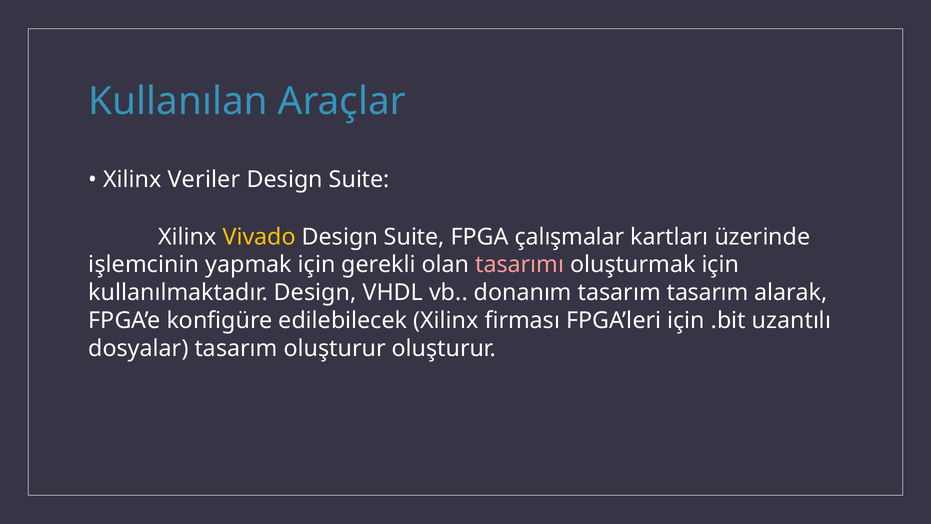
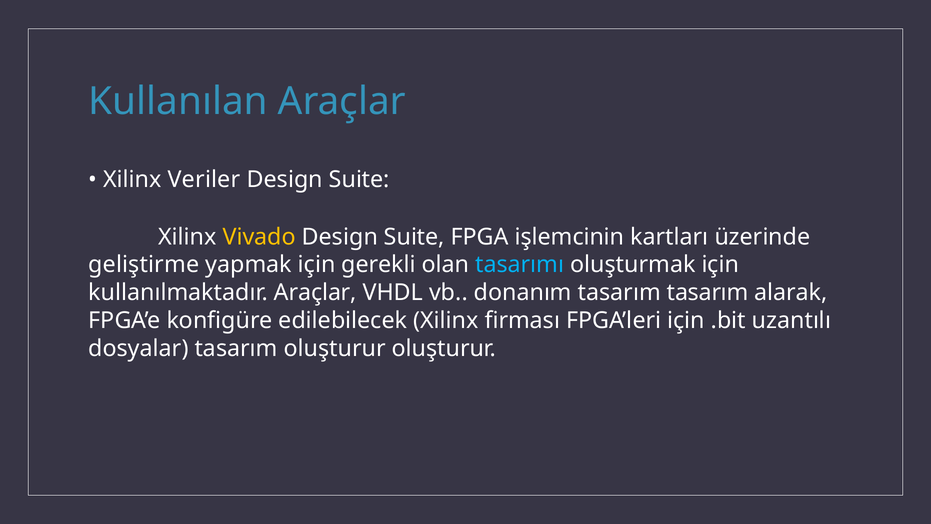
çalışmalar: çalışmalar -> işlemcinin (570, 237)
işlemcinin: işlemcinin -> geliştirme (144, 265)
tasarımı colour: pink -> light blue (520, 265)
kullanılmaktadır Design: Design -> Araçlar (315, 293)
